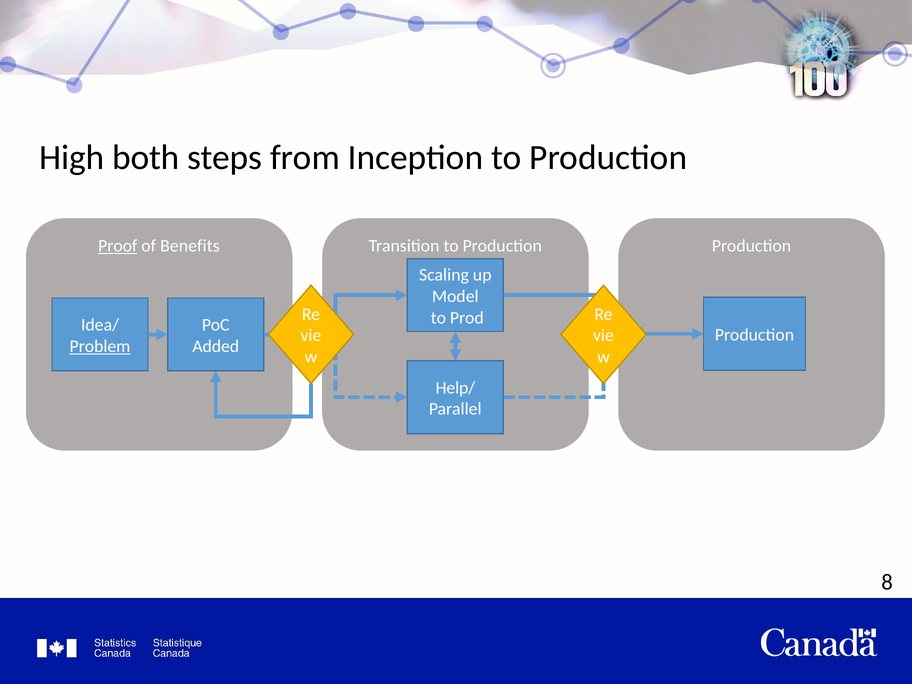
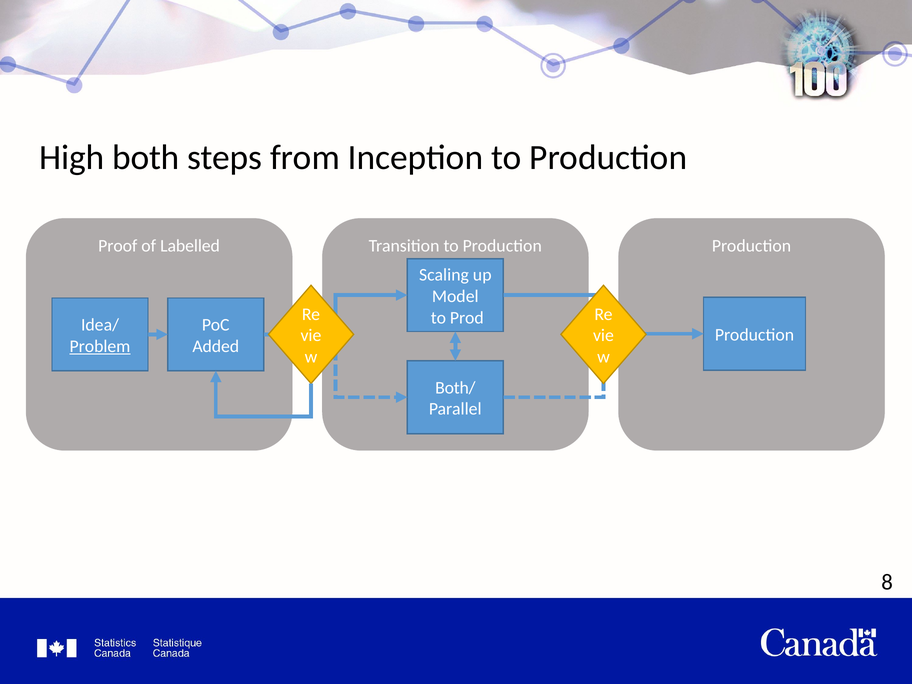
Proof underline: present -> none (118, 246)
Benefits: Benefits -> Labelled (190, 246)
Help/: Help/ -> Both/ (455, 388)
